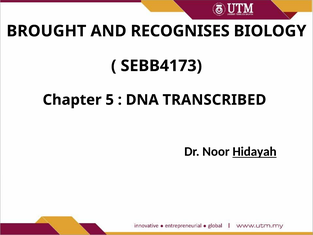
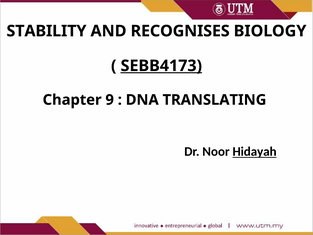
BROUGHT: BROUGHT -> STABILITY (46, 31)
SEBB4173 underline: none -> present (161, 66)
5: 5 -> 9 (110, 100)
TRANSCRIBED: TRANSCRIBED -> TRANSLATING (214, 100)
